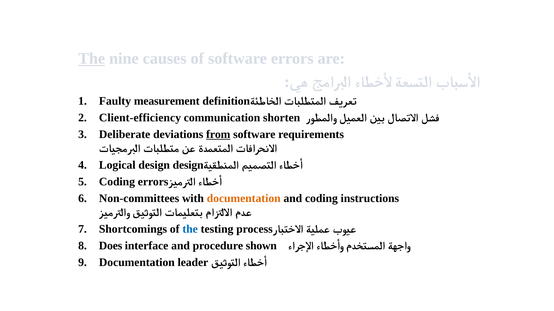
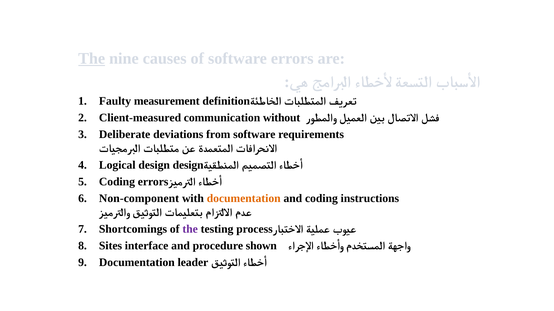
Client-efficiency: Client-efficiency -> Client-measured (140, 118)
shorten: shorten -> without (282, 118)
from underline: present -> none (218, 135)
Non-committees: Non-committees -> Non-component (139, 199)
the colour: blue -> purple (190, 229)
Does: Does -> Sites (111, 246)
